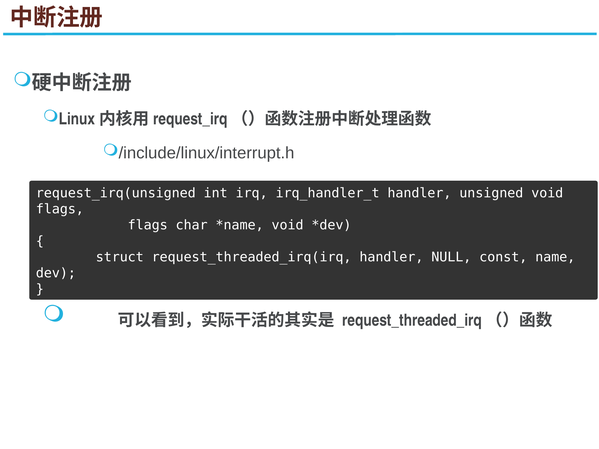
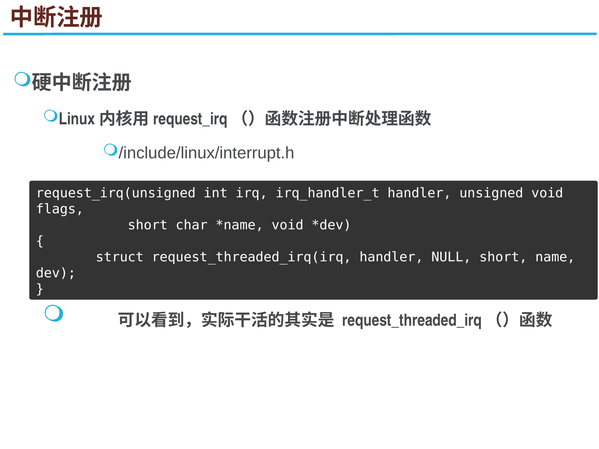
flags: flags -> short (148, 225)
NULL const: const -> short (503, 257)
